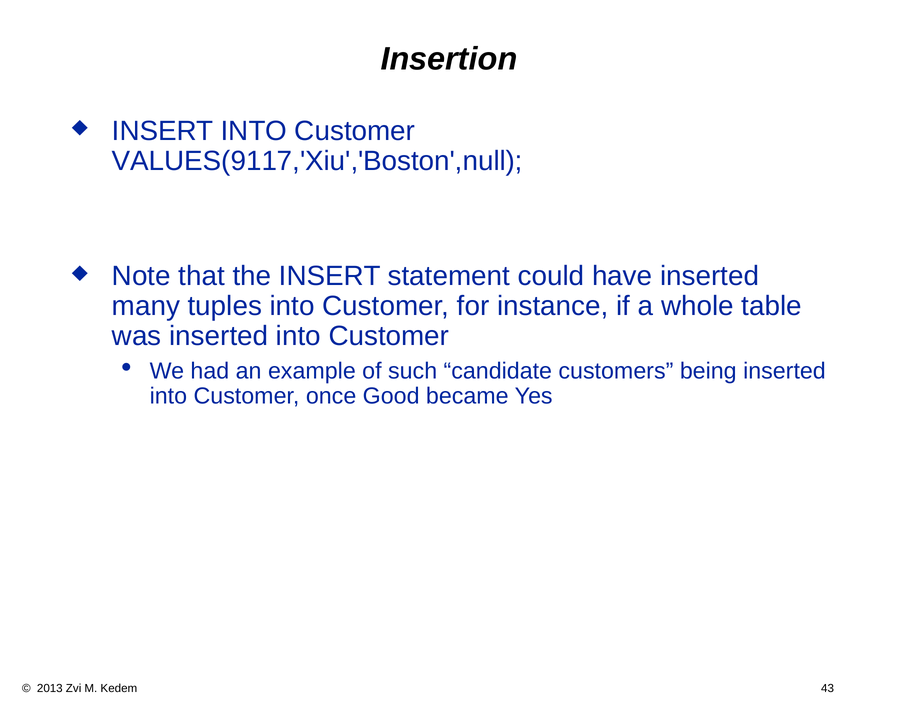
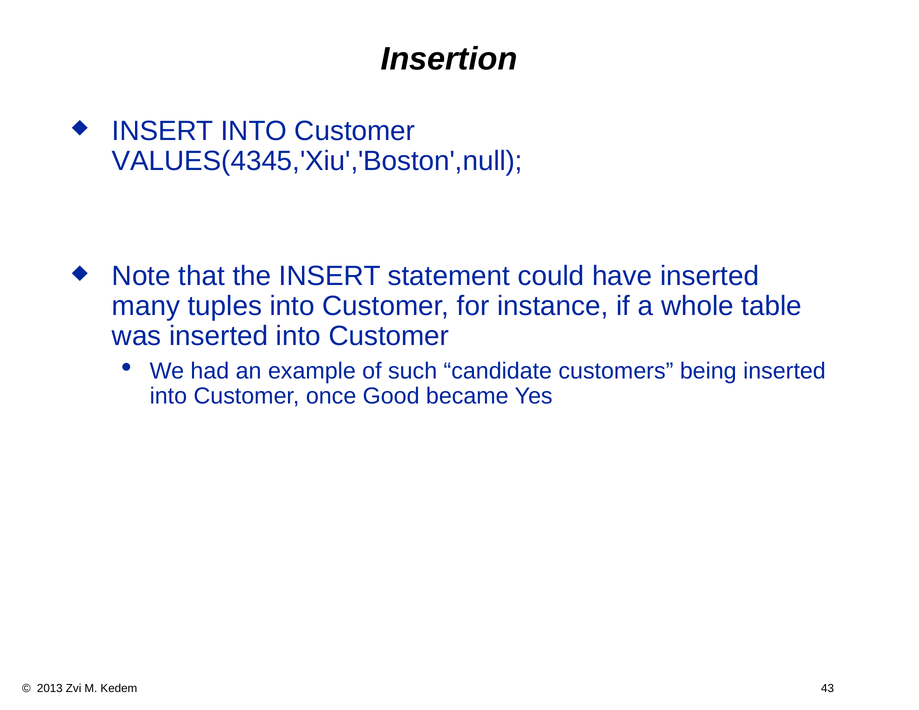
VALUES(9117,'Xiu','Boston',null: VALUES(9117,'Xiu','Boston',null -> VALUES(4345,'Xiu','Boston',null (317, 161)
